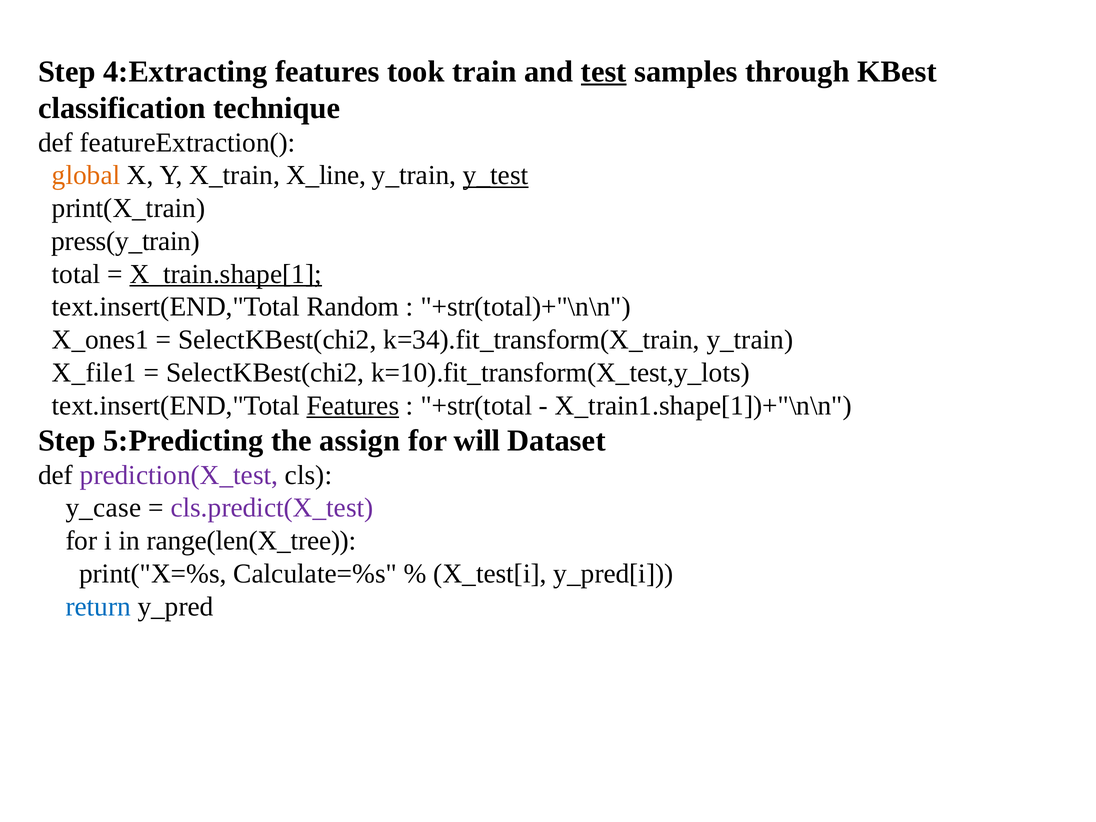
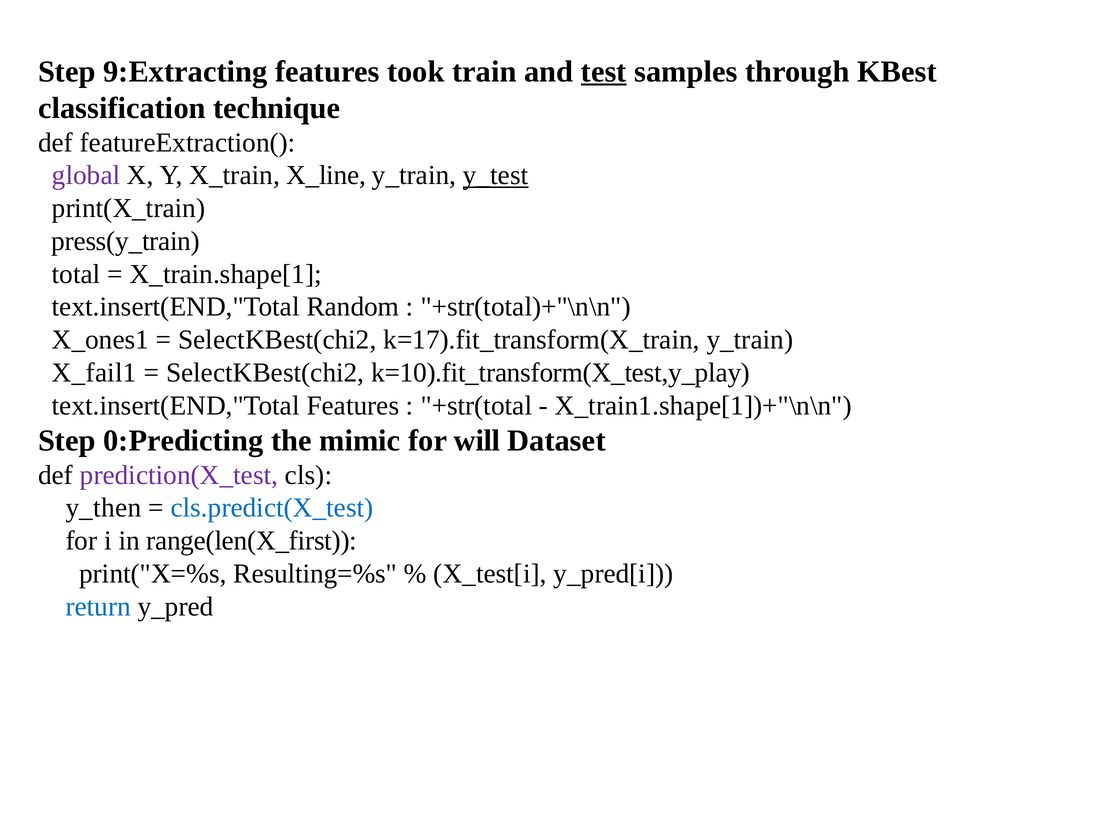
4:Extracting: 4:Extracting -> 9:Extracting (185, 71)
global colour: orange -> purple (86, 175)
X_train.shape[1 underline: present -> none (226, 274)
k=34).fit_transform(X_train: k=34).fit_transform(X_train -> k=17).fit_transform(X_train (542, 340)
X_file1: X_file1 -> X_fail1 (94, 373)
k=10).fit_transform(X_test,y_lots: k=10).fit_transform(X_test,y_lots -> k=10).fit_transform(X_test,y_play (561, 373)
Features underline: present -> none (353, 406)
5:Predicting: 5:Predicting -> 0:Predicting (183, 440)
assign: assign -> mimic (360, 440)
y_case: y_case -> y_then (103, 508)
cls.predict(X_test colour: purple -> blue (272, 508)
range(len(X_tree: range(len(X_tree -> range(len(X_first (252, 541)
Calculate=%s: Calculate=%s -> Resulting=%s (315, 574)
